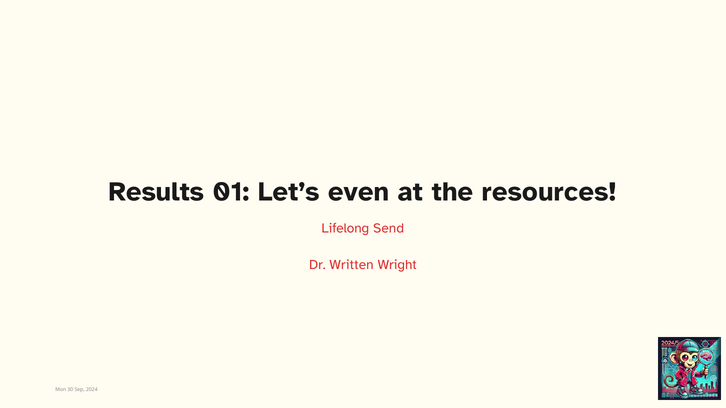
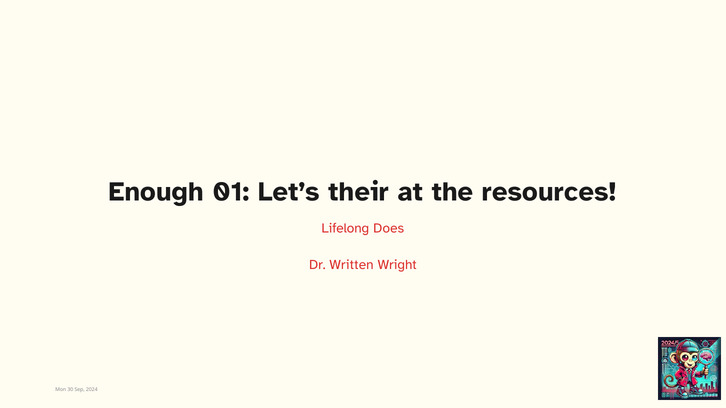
Results: Results -> Enough (156, 192)
even: even -> their (359, 192)
Send: Send -> Does (389, 229)
